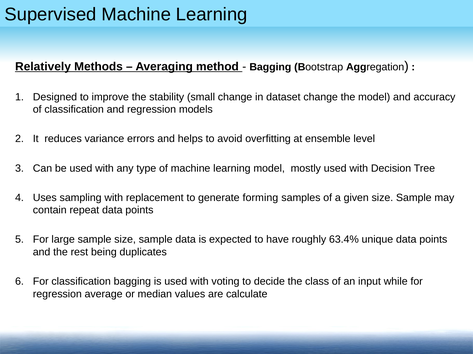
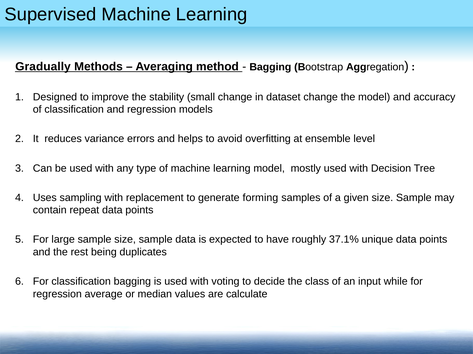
Relatively: Relatively -> Gradually (43, 67)
63.4%: 63.4% -> 37.1% (344, 240)
